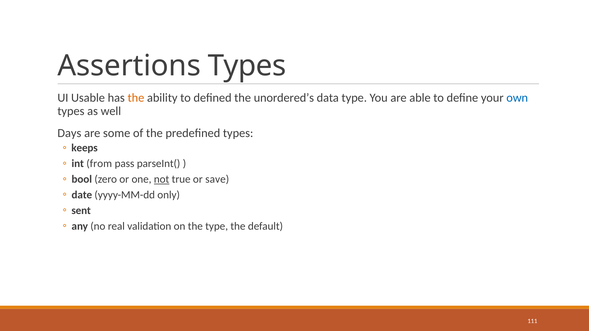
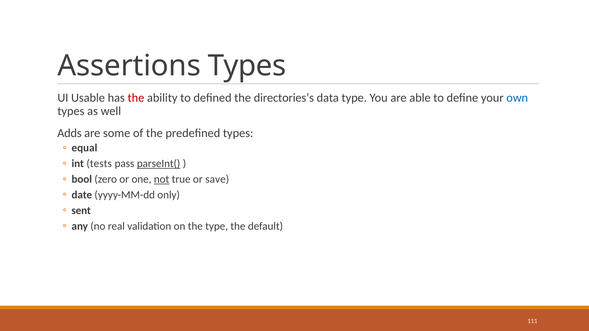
the colour: orange -> red (136, 98)
unordered’s: unordered’s -> directories’s (284, 98)
Days: Days -> Adds (69, 133)
keeps: keeps -> equal (84, 148)
from: from -> tests (99, 164)
parseInt( underline: none -> present (159, 164)
